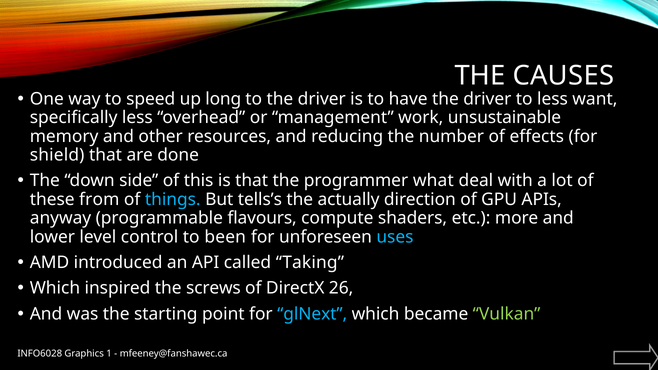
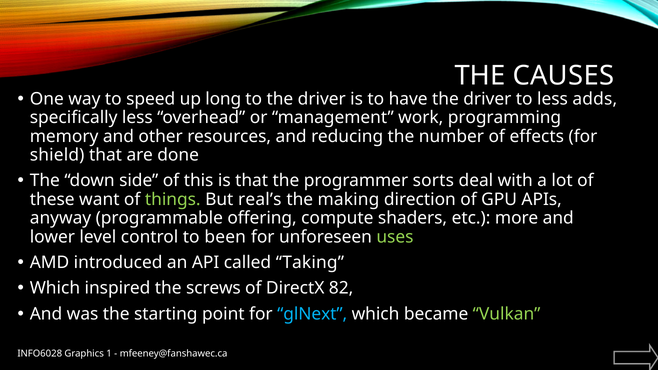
want: want -> adds (595, 99)
unsustainable: unsustainable -> programming (504, 118)
what: what -> sorts (433, 181)
from: from -> want (99, 200)
things colour: light blue -> light green (173, 200)
tells’s: tells’s -> real’s (260, 200)
actually: actually -> making (348, 200)
flavours: flavours -> offering (262, 218)
uses colour: light blue -> light green (395, 237)
26: 26 -> 82 (341, 288)
